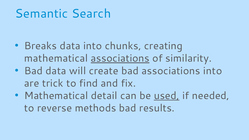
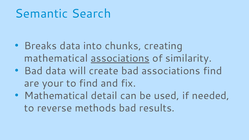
associations into: into -> find (213, 71)
trick: trick -> your (53, 83)
used underline: present -> none (167, 96)
